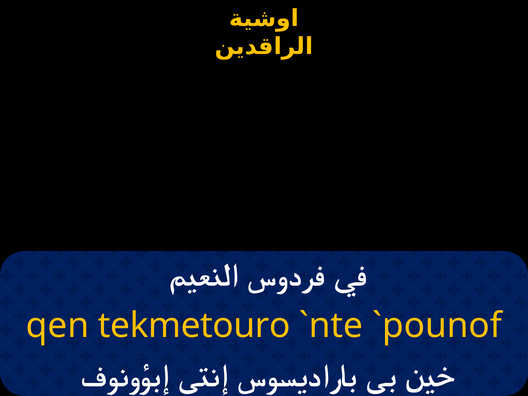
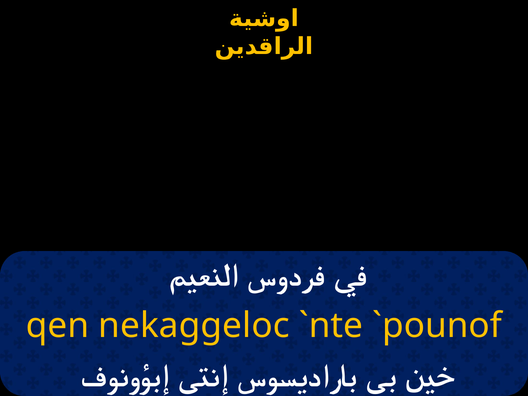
tekmetouro: tekmetouro -> nekaggeloc (194, 325)
